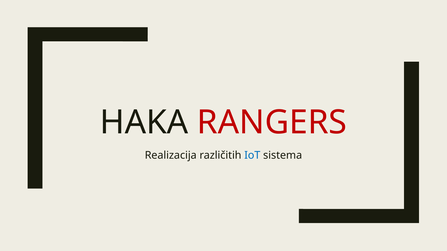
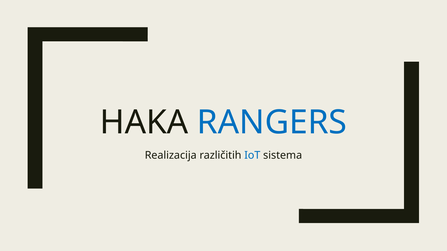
RANGERS colour: red -> blue (272, 123)
